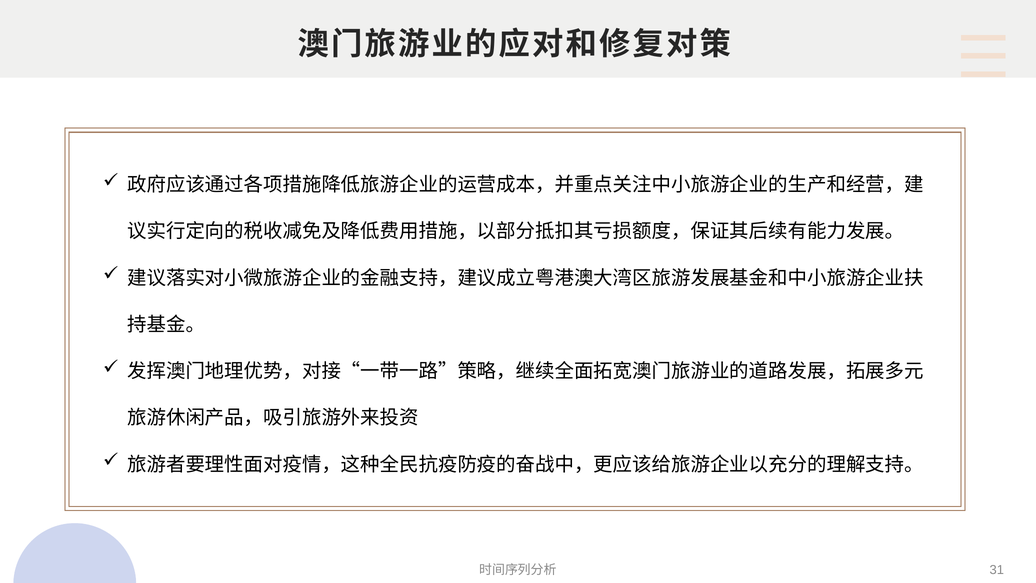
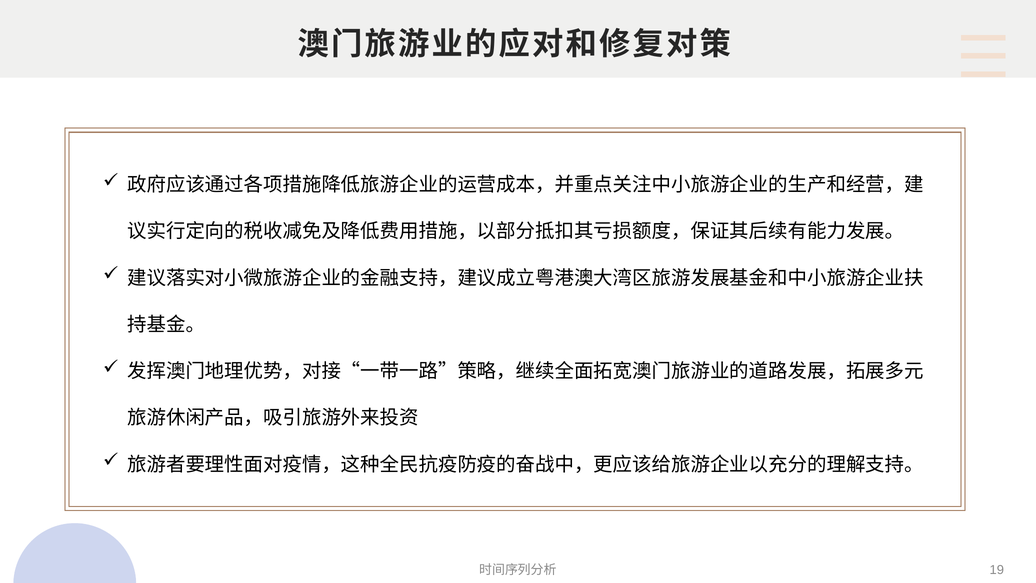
31: 31 -> 19 (997, 570)
